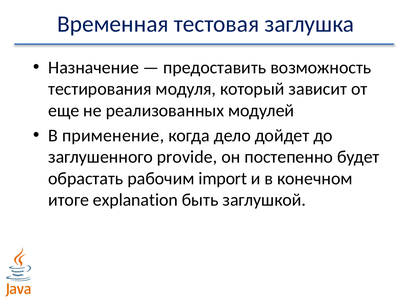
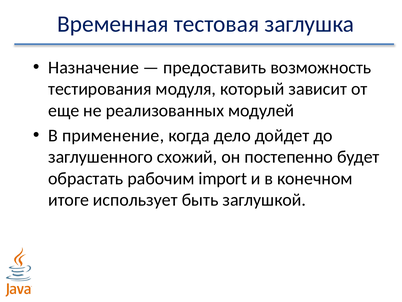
provide: provide -> схожий (187, 157)
explanation: explanation -> использует (135, 200)
